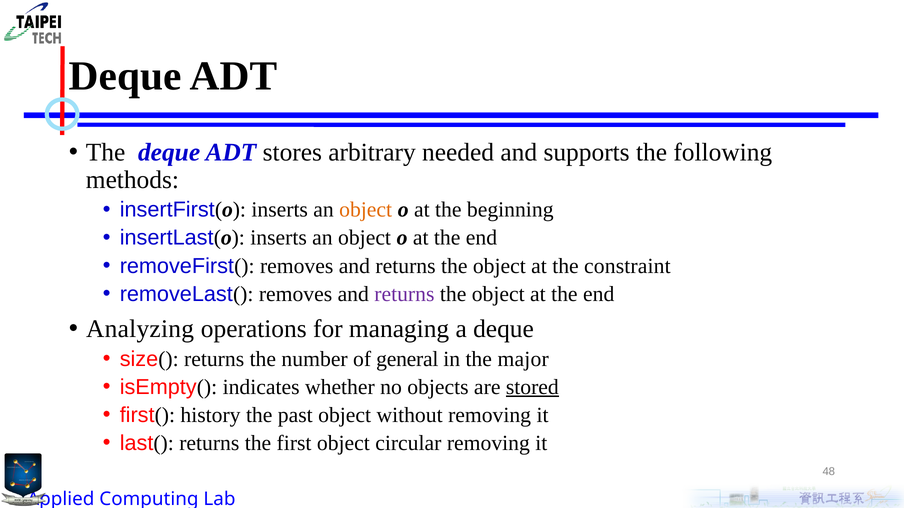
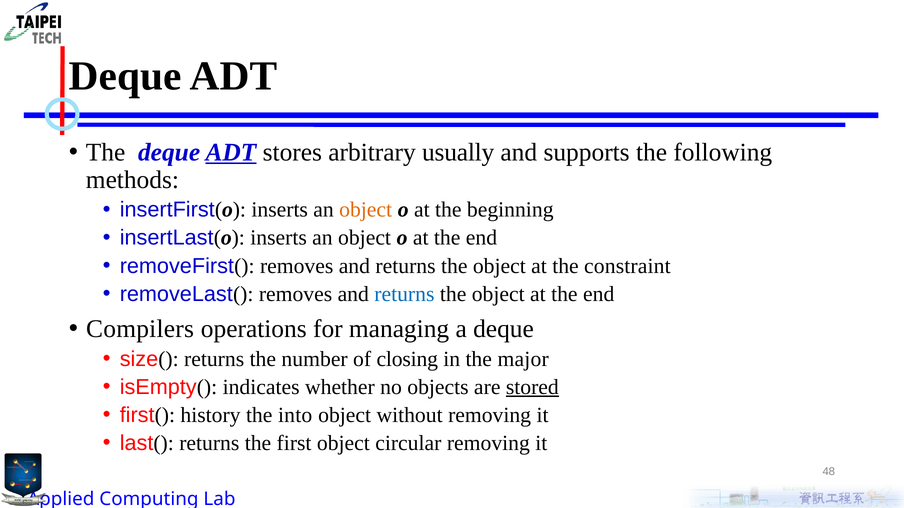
ADT underline: none -> present (231, 152)
needed: needed -> usually (458, 152)
returns colour: purple -> blue (404, 294)
Analyzing: Analyzing -> Compilers (140, 329)
general: general -> closing (407, 359)
past: past -> into (295, 415)
